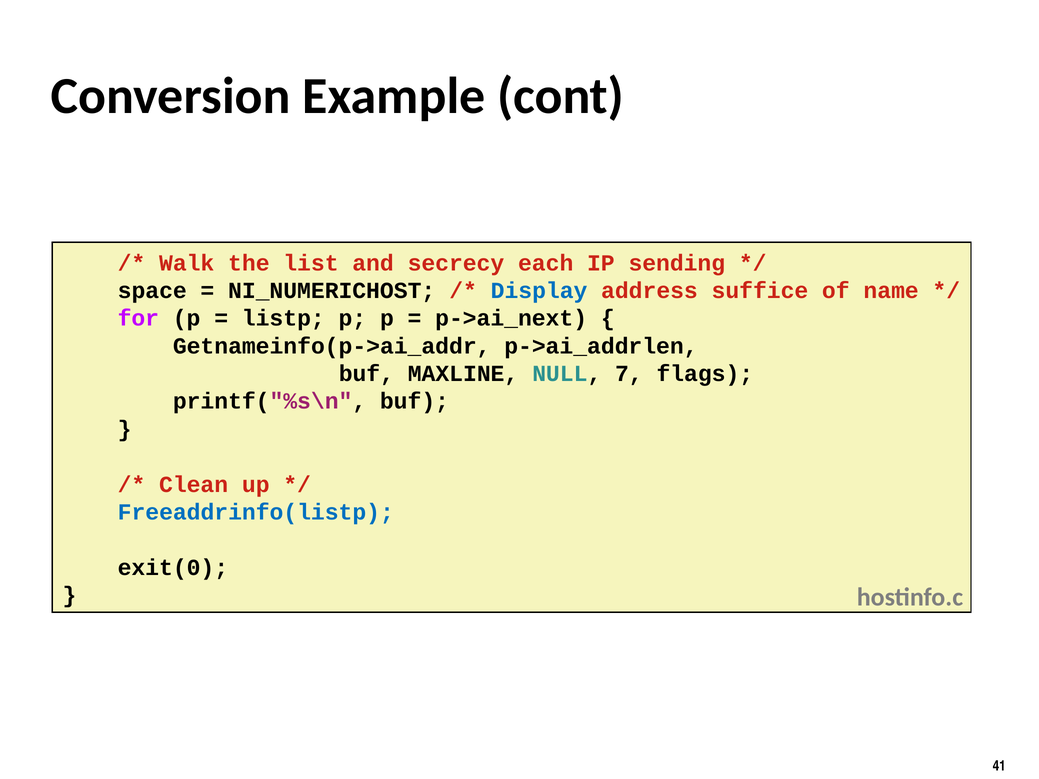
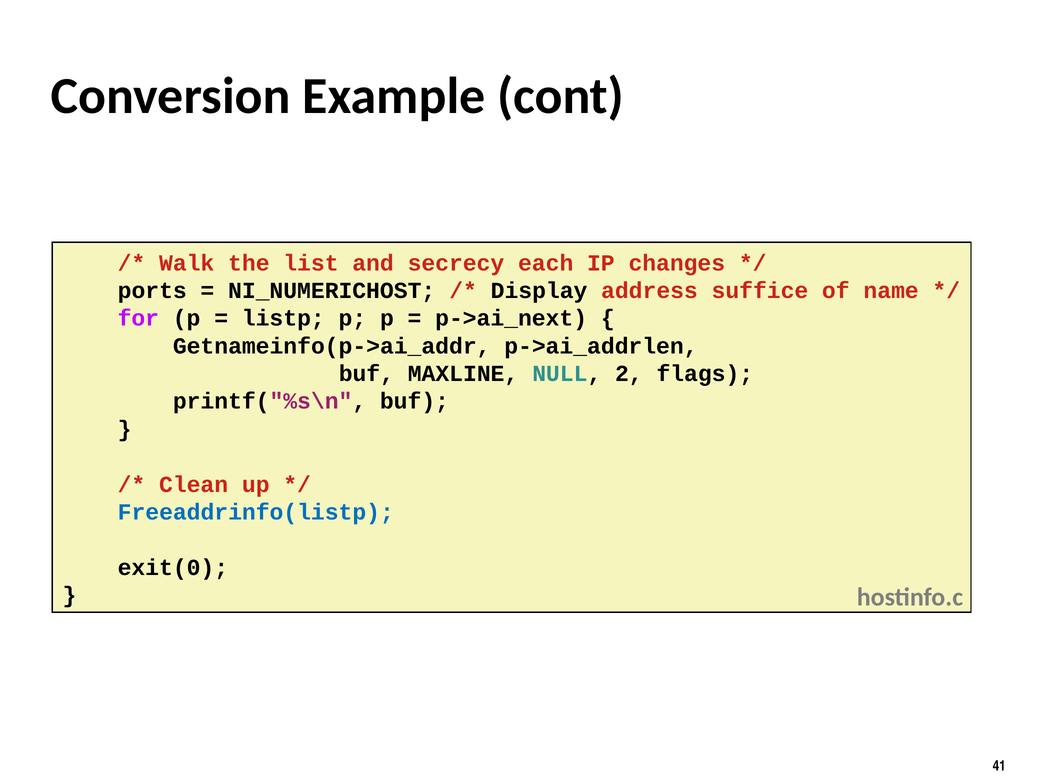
sending: sending -> changes (677, 263)
space: space -> ports (152, 291)
Display colour: blue -> black (539, 291)
7: 7 -> 2 (629, 374)
